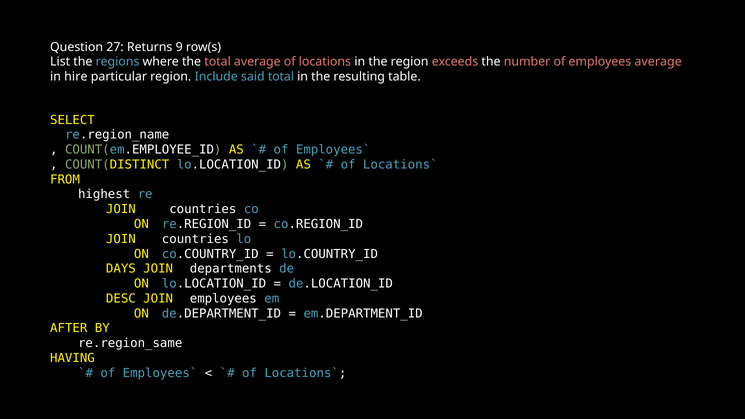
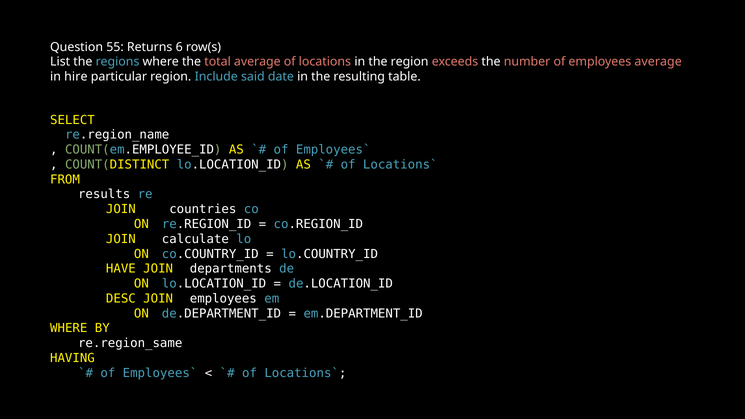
27: 27 -> 55 (115, 47)
9: 9 -> 6 (179, 47)
said total: total -> date (281, 77)
highest: highest -> results (104, 194)
countries: countries -> calculate (195, 239)
DAYS: DAYS -> HAVE (121, 269)
AFTER: AFTER -> WHERE (69, 328)
